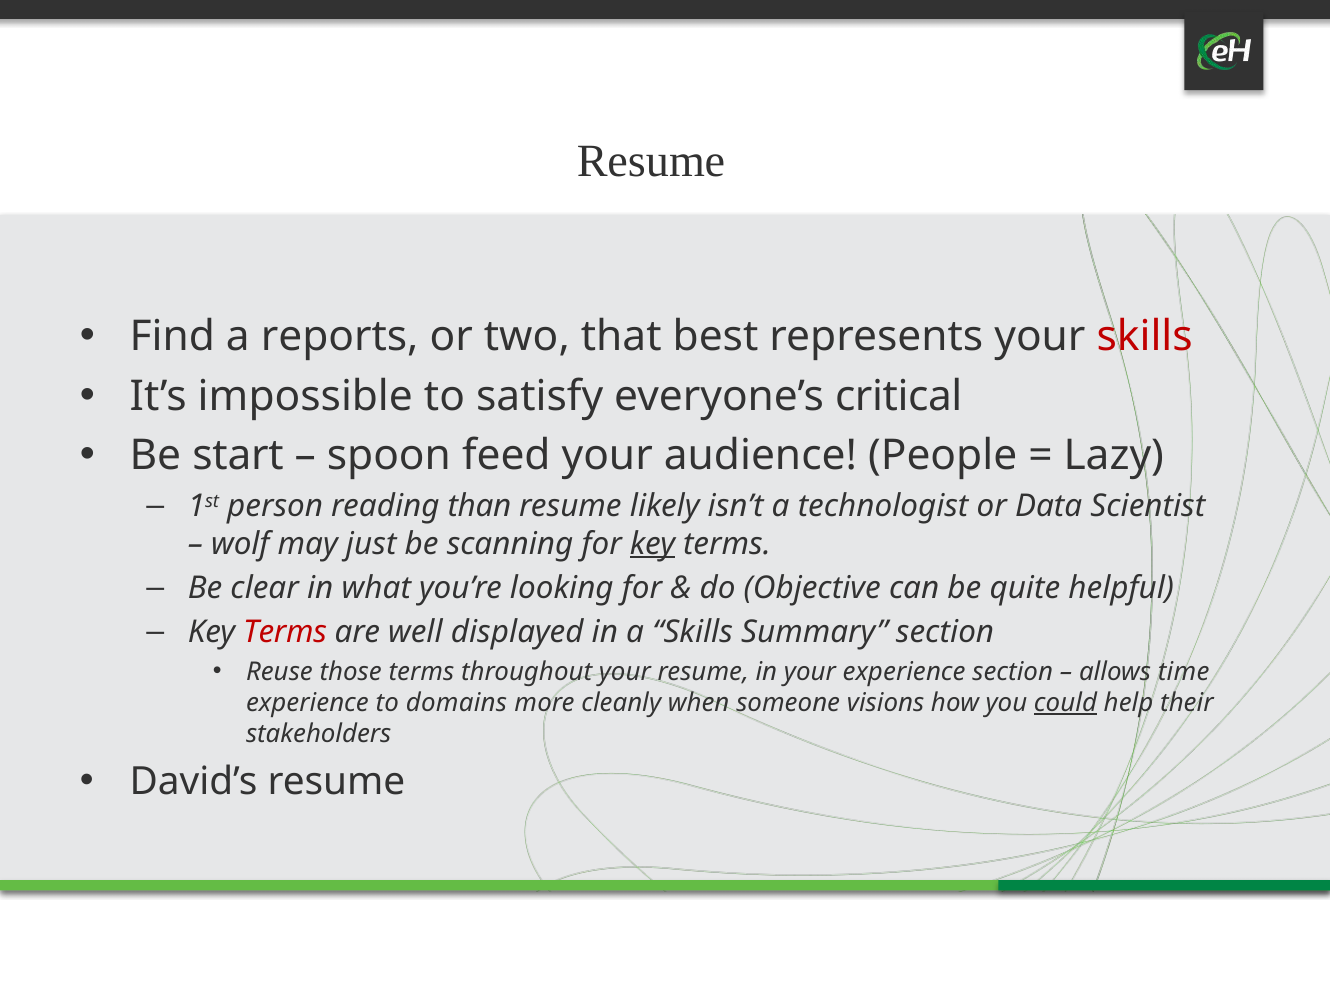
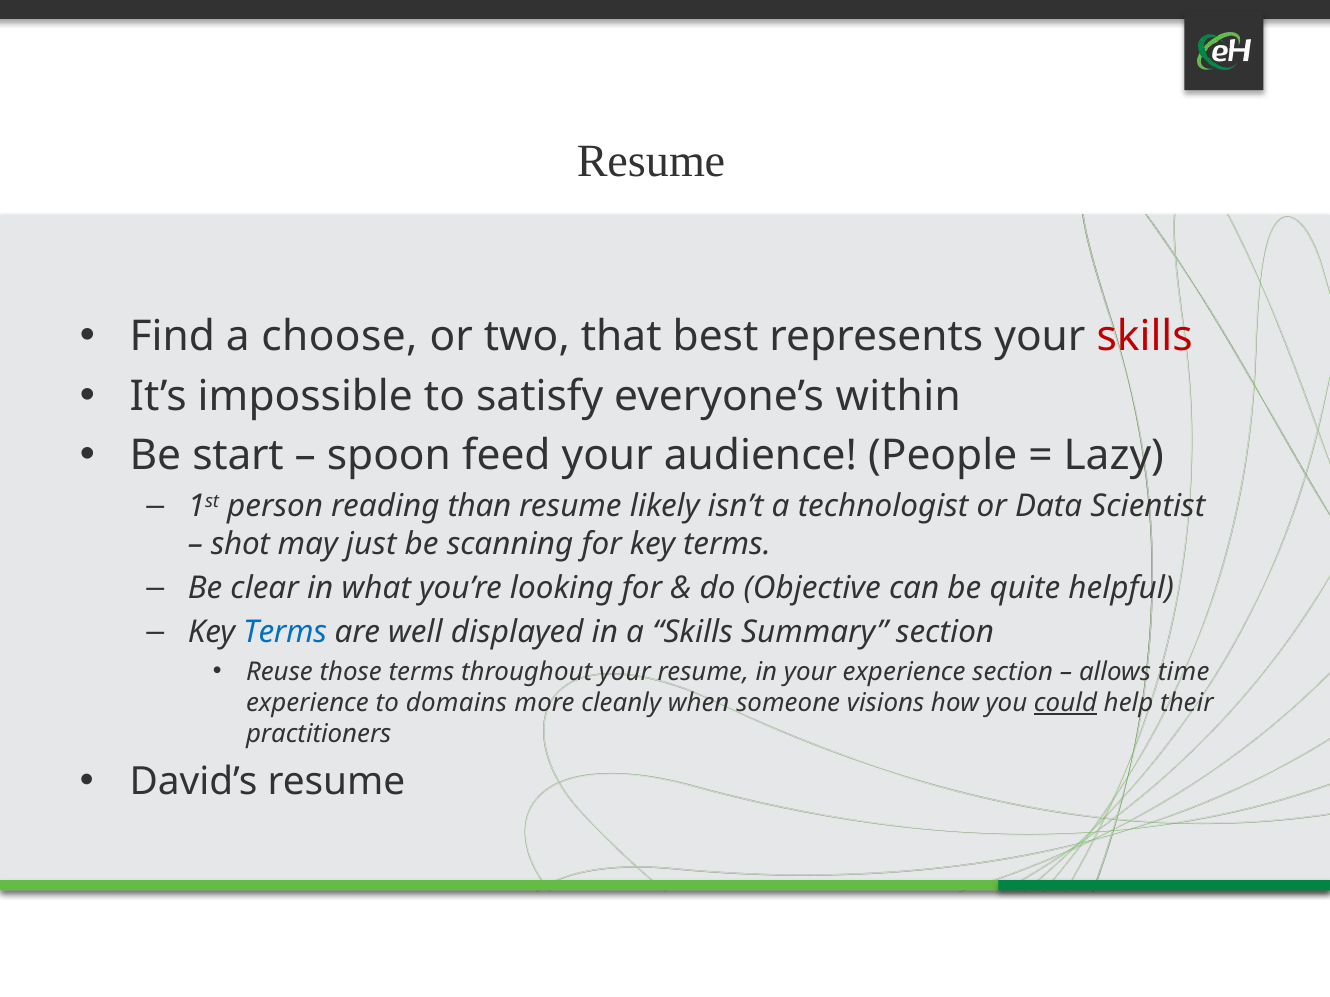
reports: reports -> choose (339, 337)
critical: critical -> within (898, 396)
wolf: wolf -> shot (240, 544)
key underline: present -> none (653, 544)
Terms colour: red -> blue (285, 633)
stakeholders: stakeholders -> practitioners (319, 734)
